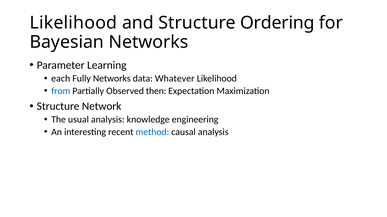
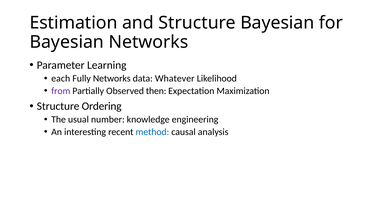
Likelihood: Likelihood -> Estimation (73, 23)
Structure Ordering: Ordering -> Bayesian (277, 23)
from colour: blue -> purple (61, 91)
Network: Network -> Ordering (102, 107)
usual analysis: analysis -> number (108, 120)
